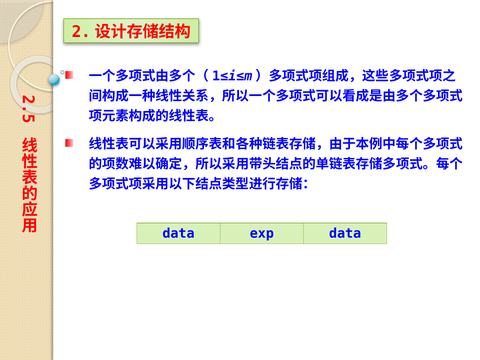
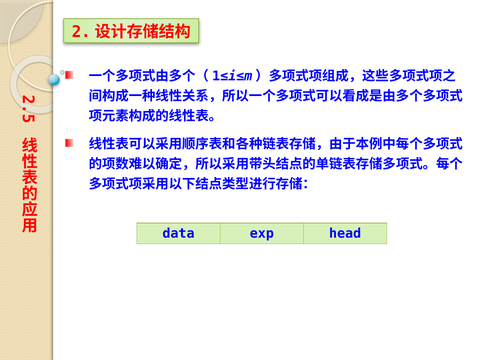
exp data: data -> head (345, 233)
